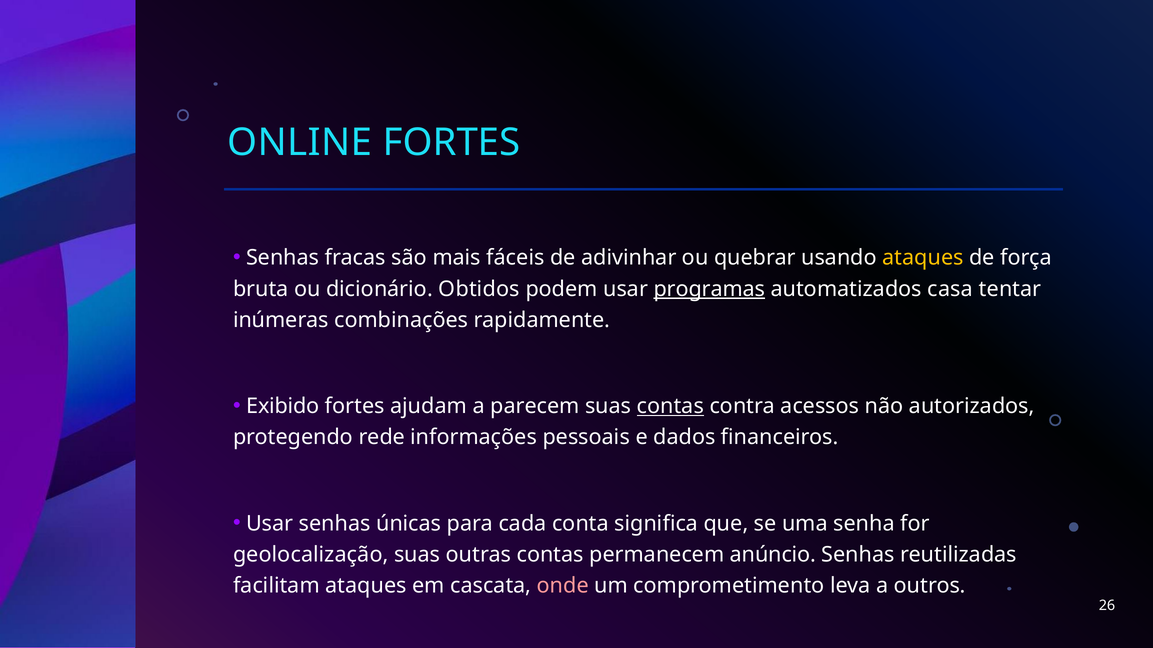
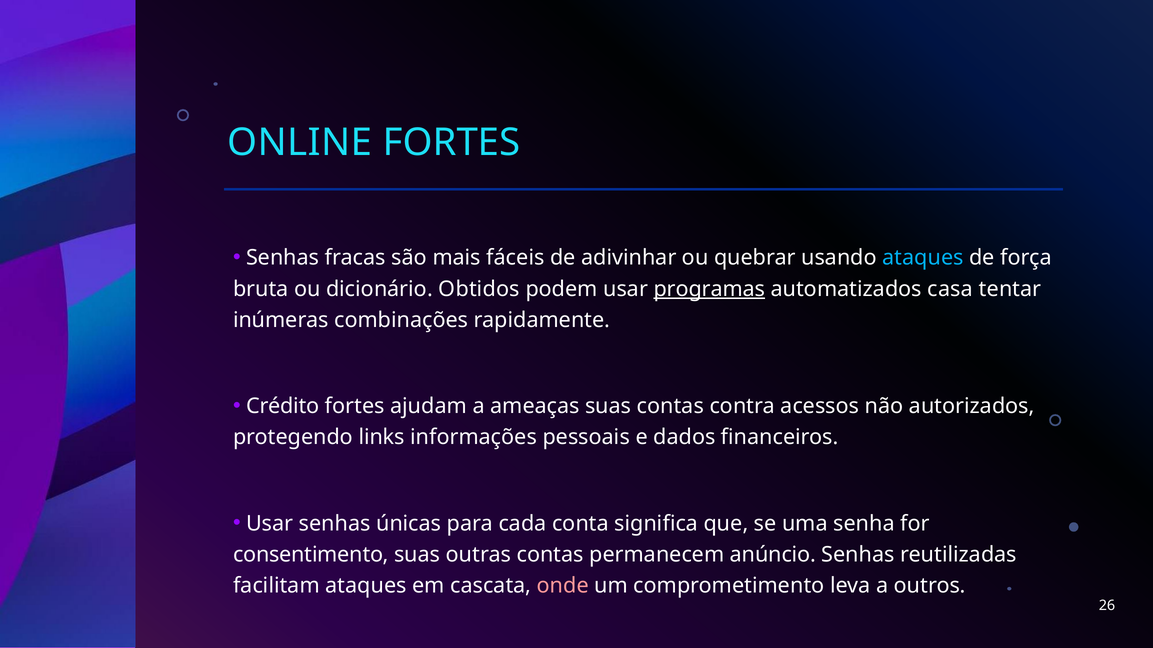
ataques colour: yellow -> light blue (923, 258)
Exibido: Exibido -> Crédito (283, 407)
parecem: parecem -> ameaças (535, 407)
contas underline: present -> none (670, 407)
rede: rede -> links (382, 438)
geolocalização: geolocalização -> consentimento (311, 555)
